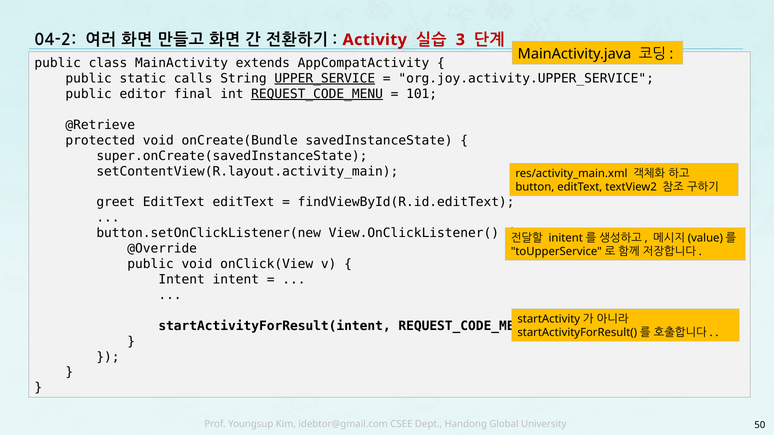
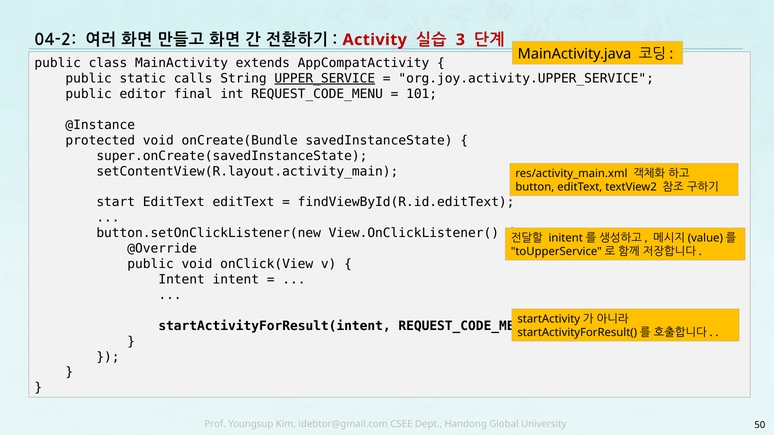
REQUEST_CODE_MENU underline: present -> none (317, 94)
@Retrieve: @Retrieve -> @Instance (100, 125)
greet: greet -> start (116, 202)
